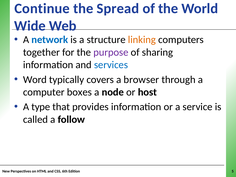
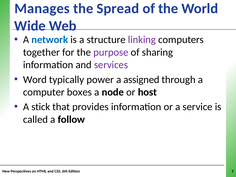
Continue: Continue -> Manages (42, 8)
linking colour: orange -> purple (142, 40)
services colour: blue -> purple (111, 65)
covers: covers -> power (100, 80)
browser: browser -> assigned (141, 80)
type: type -> stick (41, 107)
